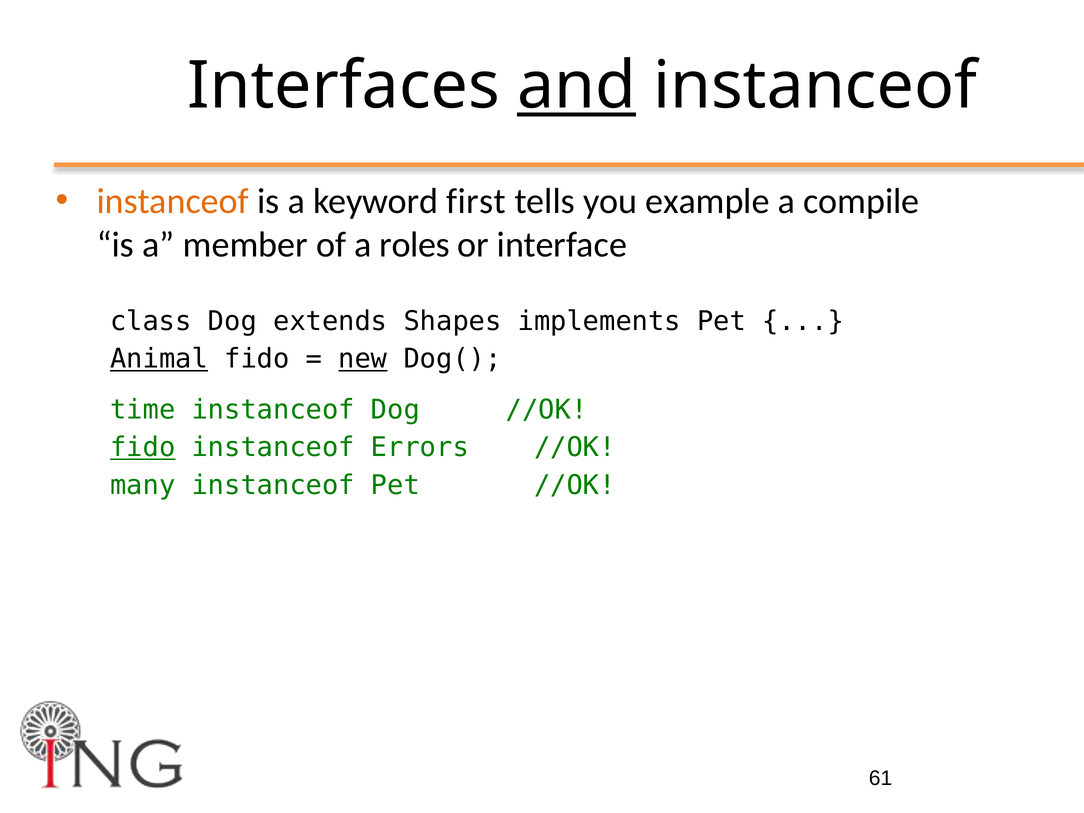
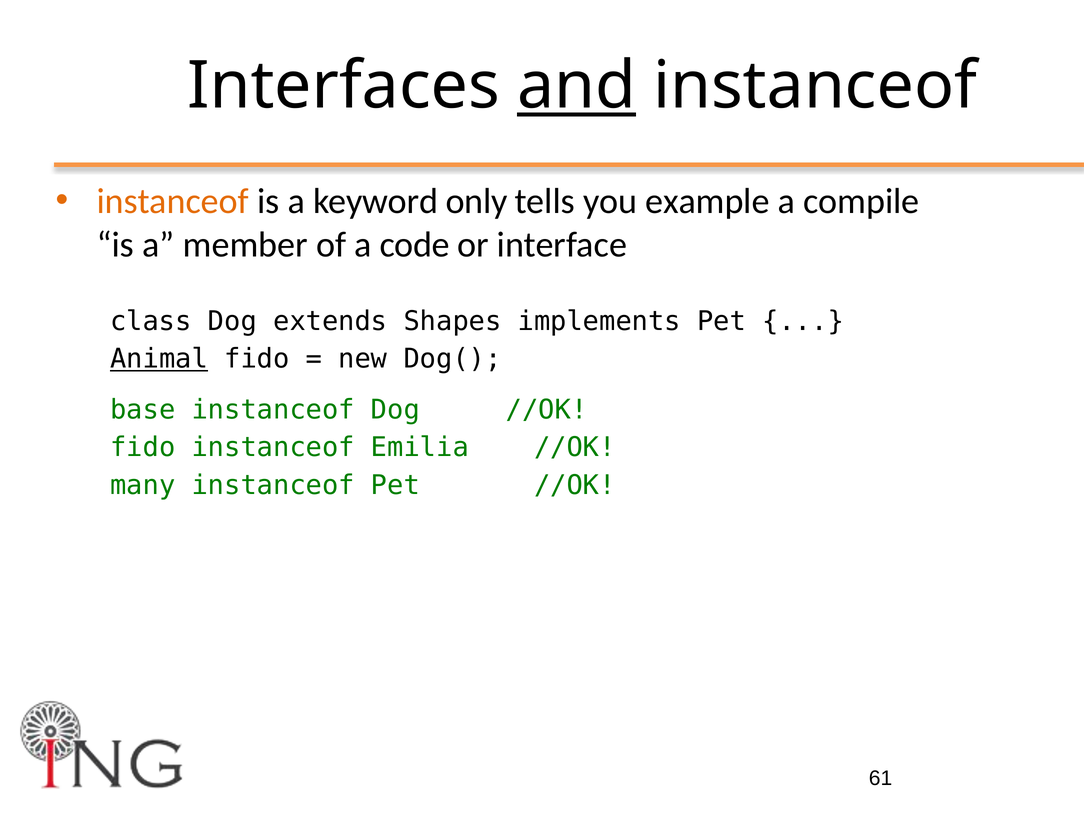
first: first -> only (477, 201)
roles: roles -> code (415, 245)
new underline: present -> none (363, 359)
time: time -> base (143, 410)
fido underline: present -> none (143, 448)
Errors: Errors -> Emilia (420, 448)
